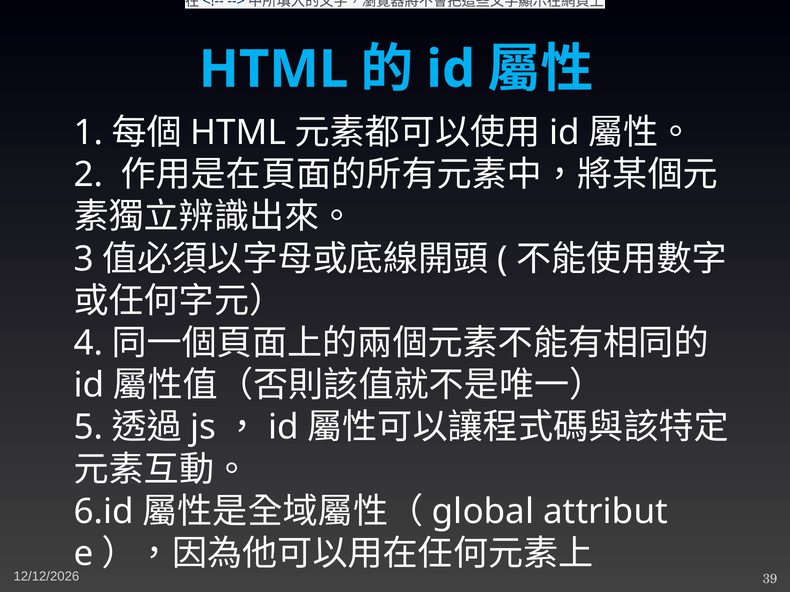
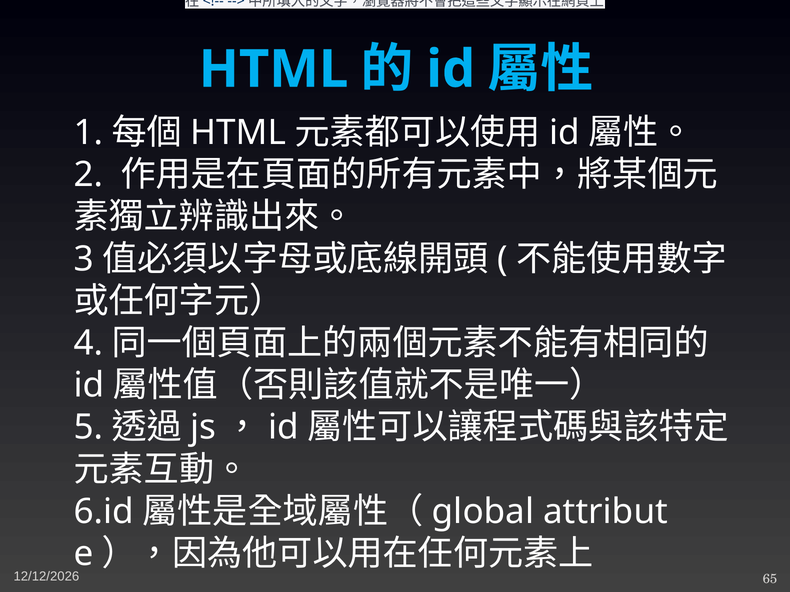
39: 39 -> 65 (770, 579)
